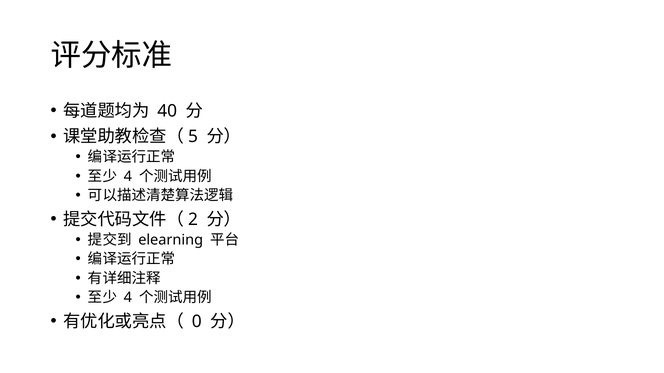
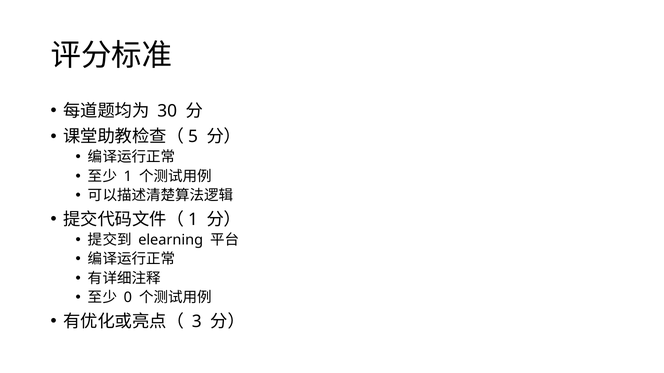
40: 40 -> 30 (167, 111)
4: 4 -> 1 (128, 177)
2: 2 -> 1 (193, 220)
4: 4 -> 0 (128, 298)
0: 0 -> 3 (197, 322)
